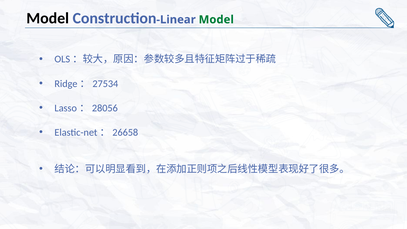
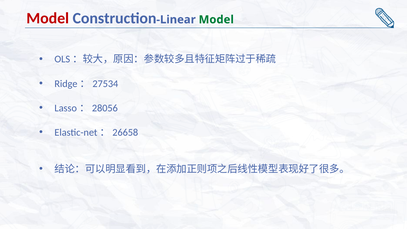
Model colour: black -> red (48, 18)
